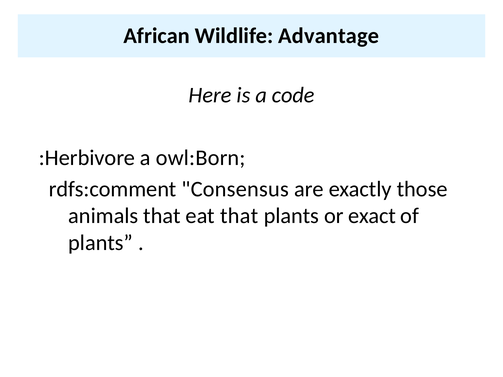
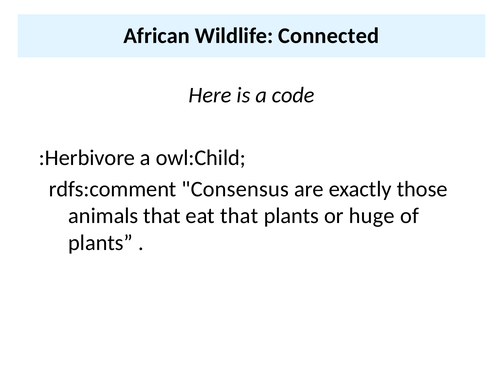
Advantage: Advantage -> Connected (329, 36)
owl:Born: owl:Born -> owl:Child (201, 158)
exact: exact -> huge (372, 216)
